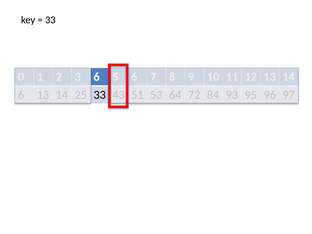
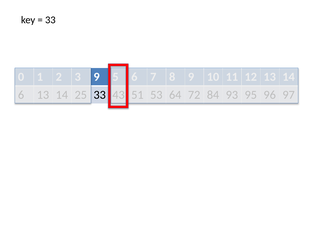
6: 6 -> 9 (97, 77)
